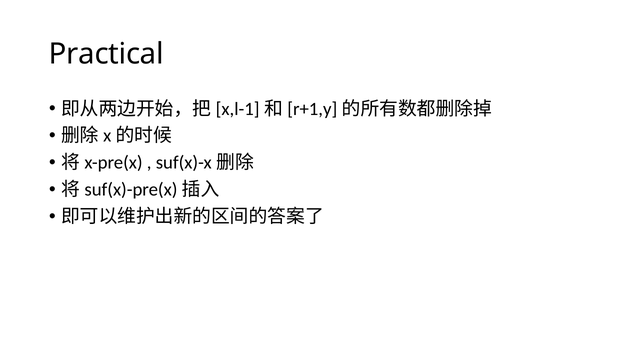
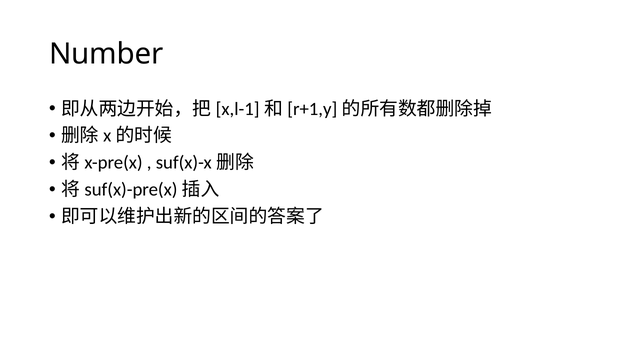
Practical: Practical -> Number (106, 54)
